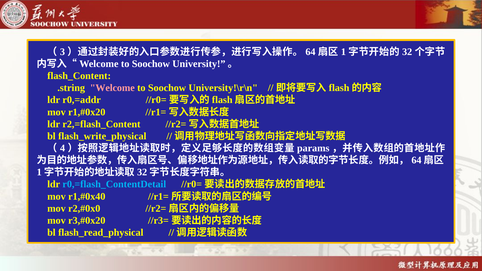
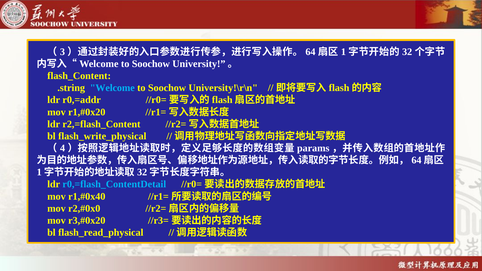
Welcome colour: pink -> light blue (112, 88)
